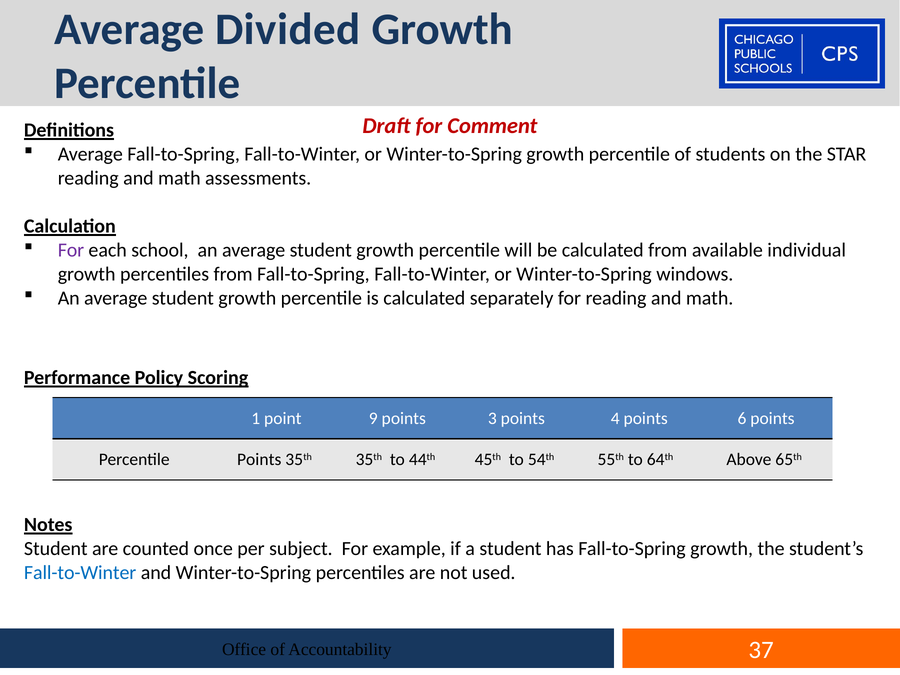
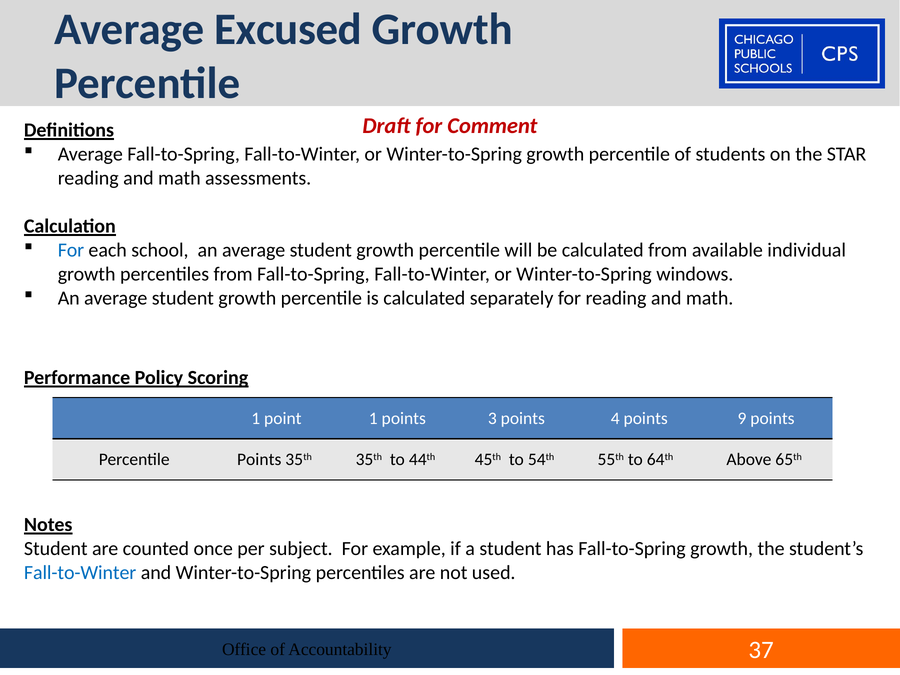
Divided: Divided -> Excused (288, 29)
For colour: purple -> blue (71, 250)
point 9: 9 -> 1 (373, 418)
6: 6 -> 9 (742, 418)
